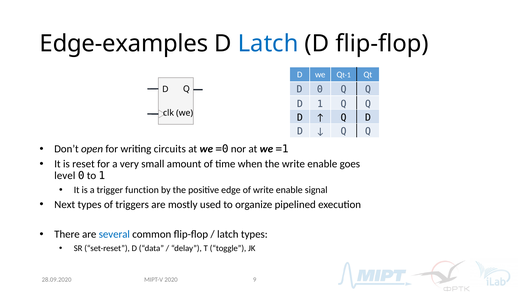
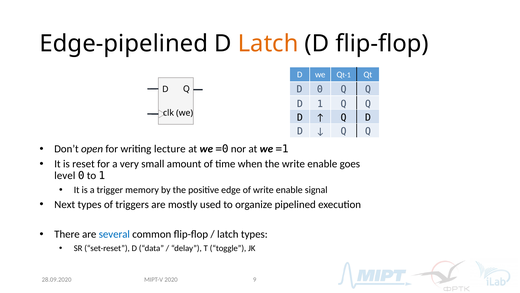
Edge-examples: Edge-examples -> Edge-pipelined (124, 44)
Latch colour: blue -> orange (268, 44)
circuits: circuits -> lecture (170, 149)
function: function -> memory (142, 190)
